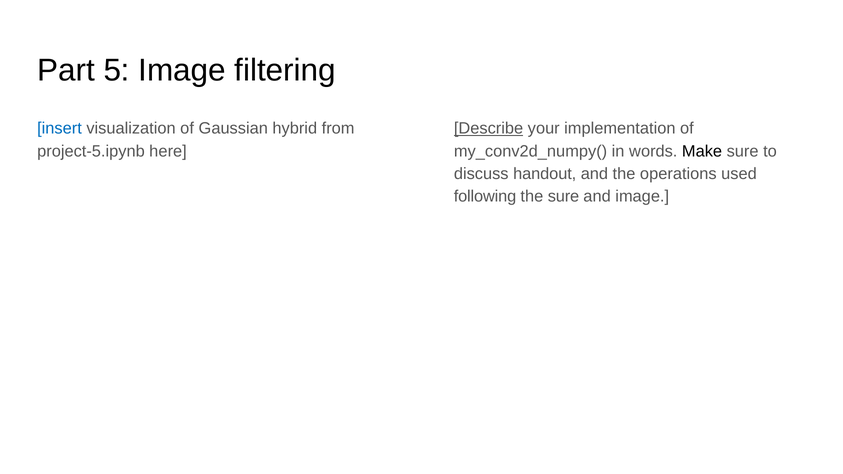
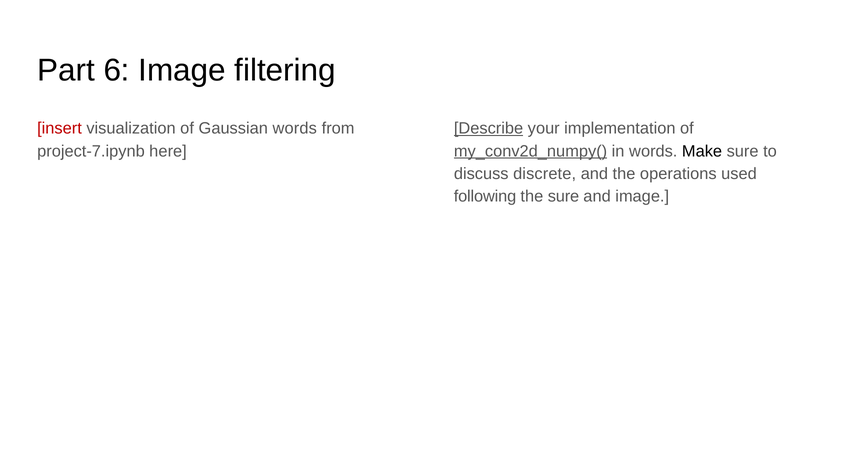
5: 5 -> 6 (117, 71)
insert colour: blue -> red (59, 129)
Gaussian hybrid: hybrid -> words (295, 129)
project-5.ipynb: project-5.ipynb -> project-7.ipynb (91, 151)
my_conv2d_numpy( underline: none -> present (531, 151)
handout: handout -> discrete (545, 174)
